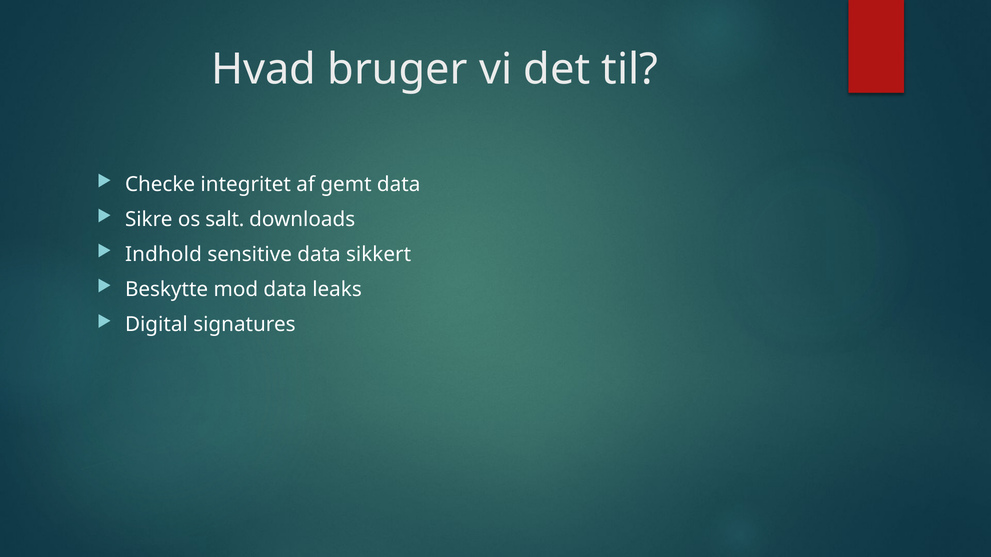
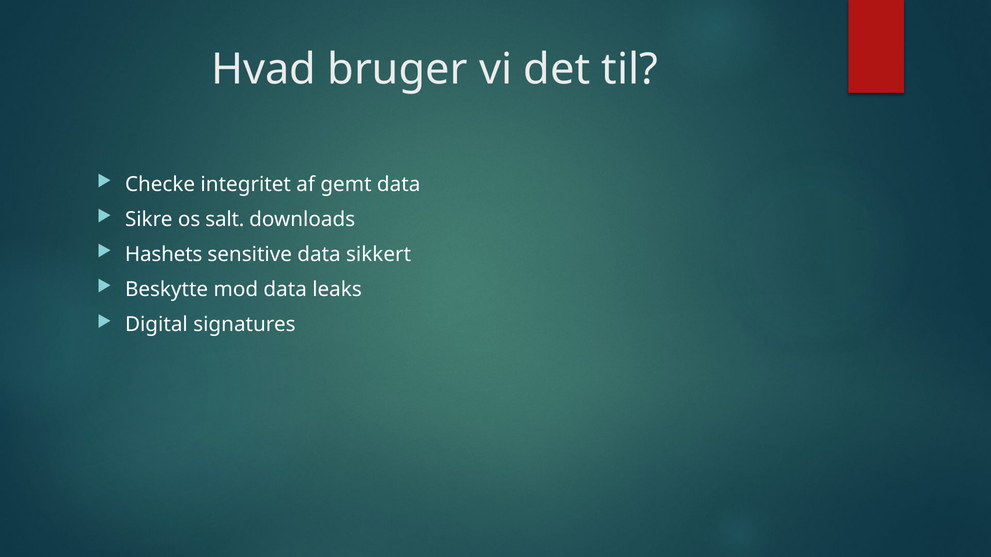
Indhold: Indhold -> Hashets (164, 255)
